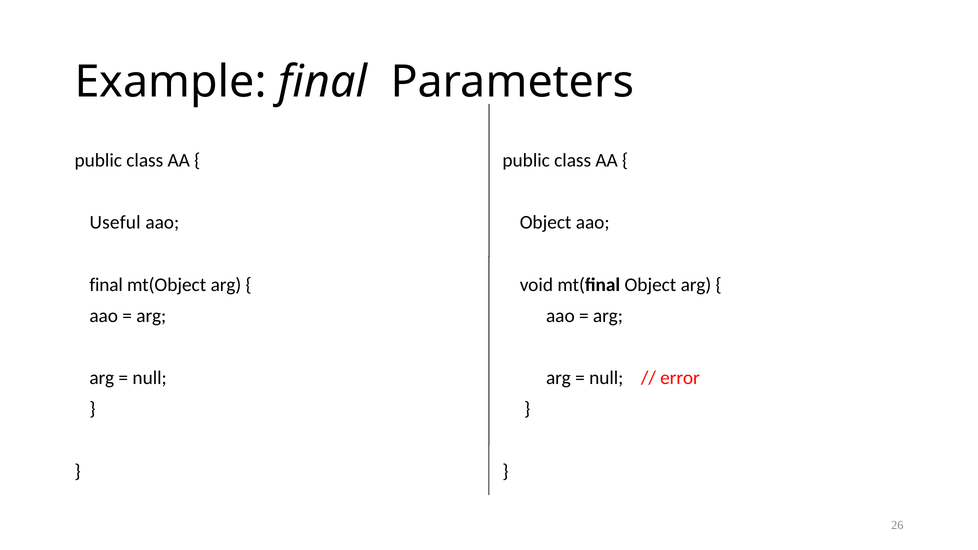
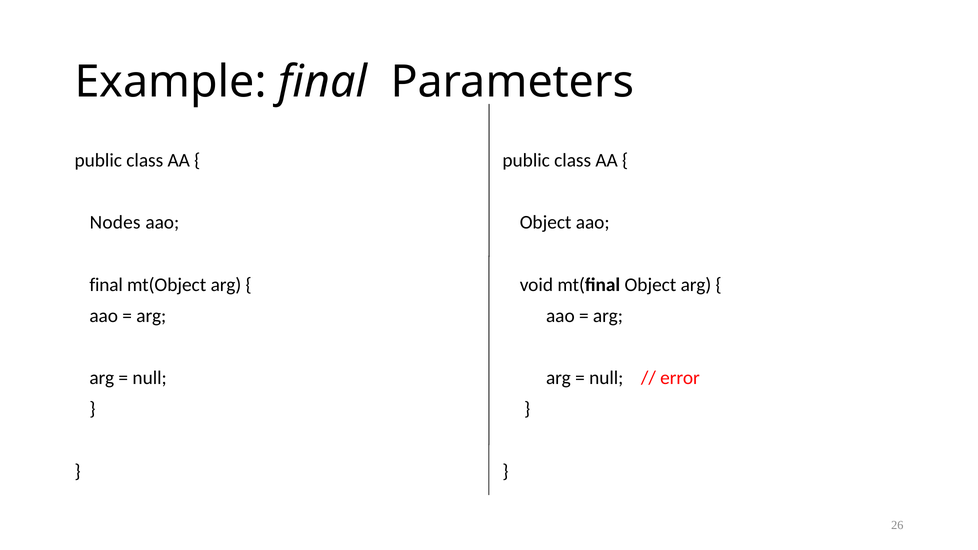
Useful: Useful -> Nodes (115, 223)
